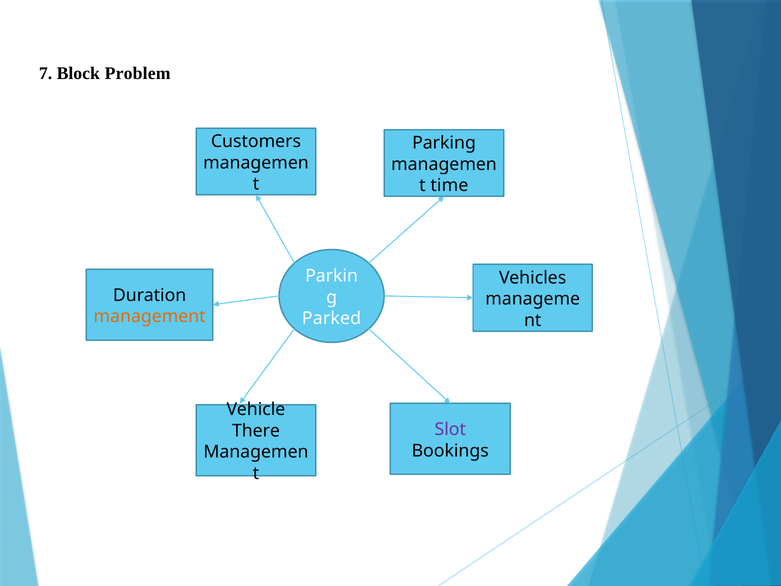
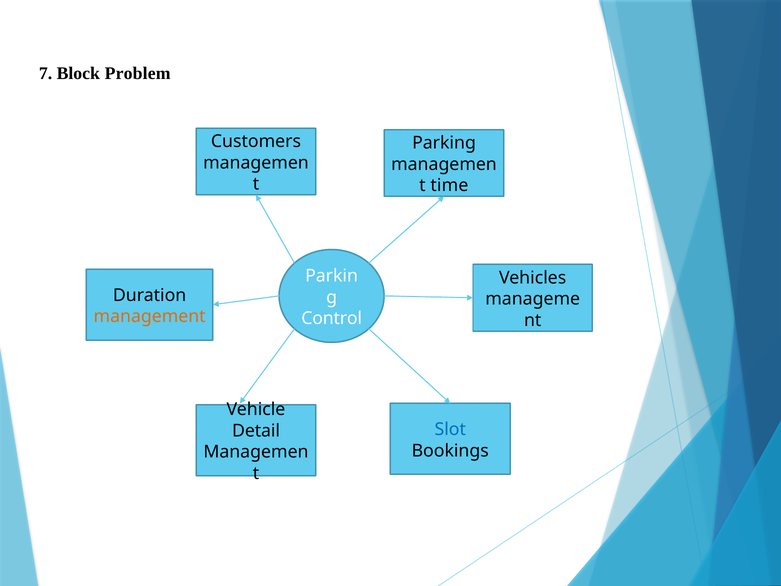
Parked: Parked -> Control (332, 318)
Slot colour: purple -> blue (450, 429)
There: There -> Detail (256, 431)
